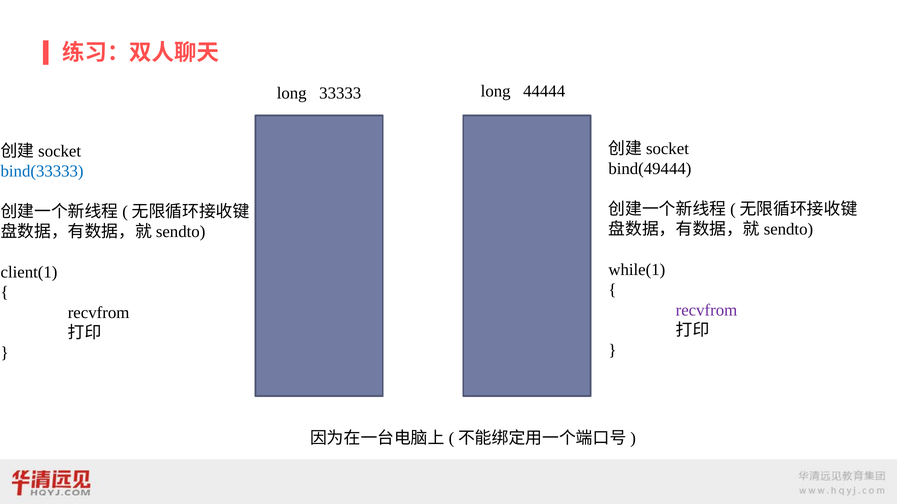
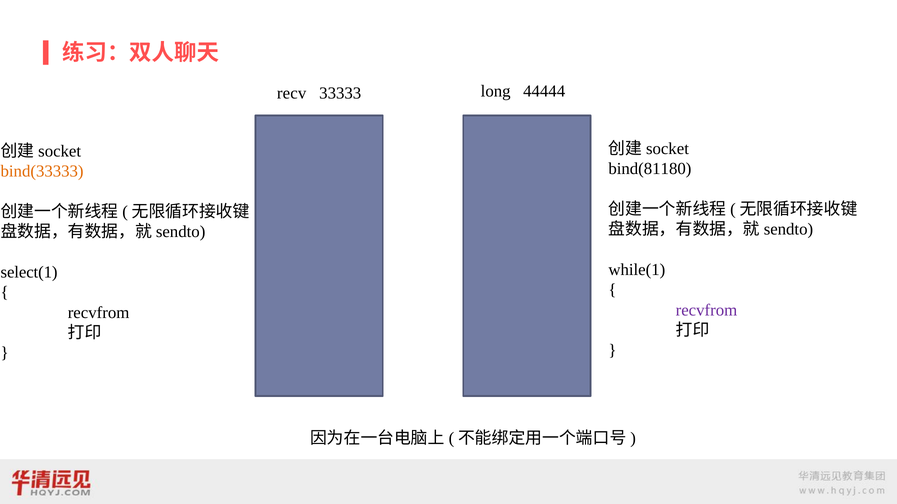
long: long -> recv (292, 93)
bind(49444: bind(49444 -> bind(81180 (650, 169)
bind(33333 colour: blue -> orange (42, 172)
client(1: client(1 -> select(1 (29, 272)
